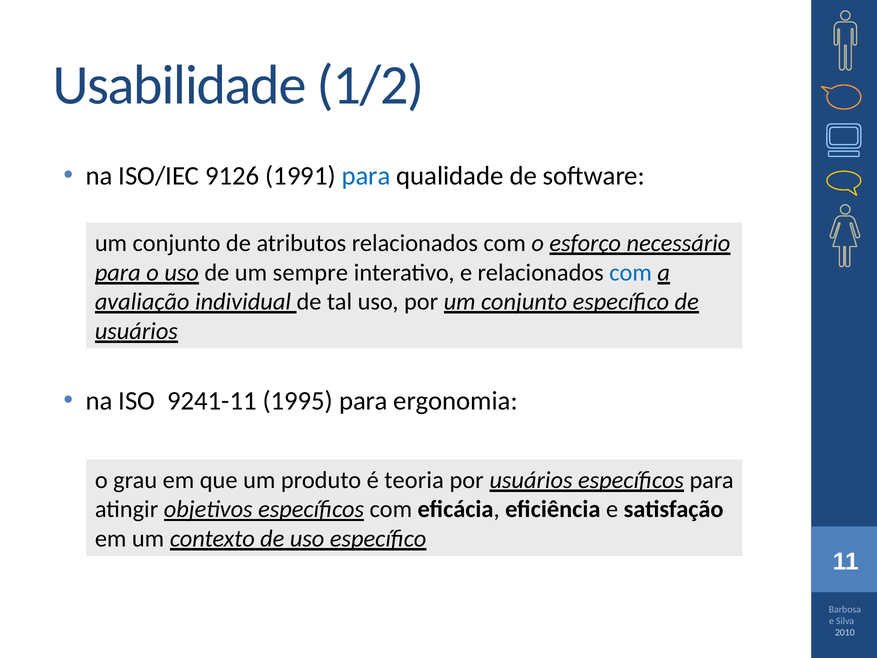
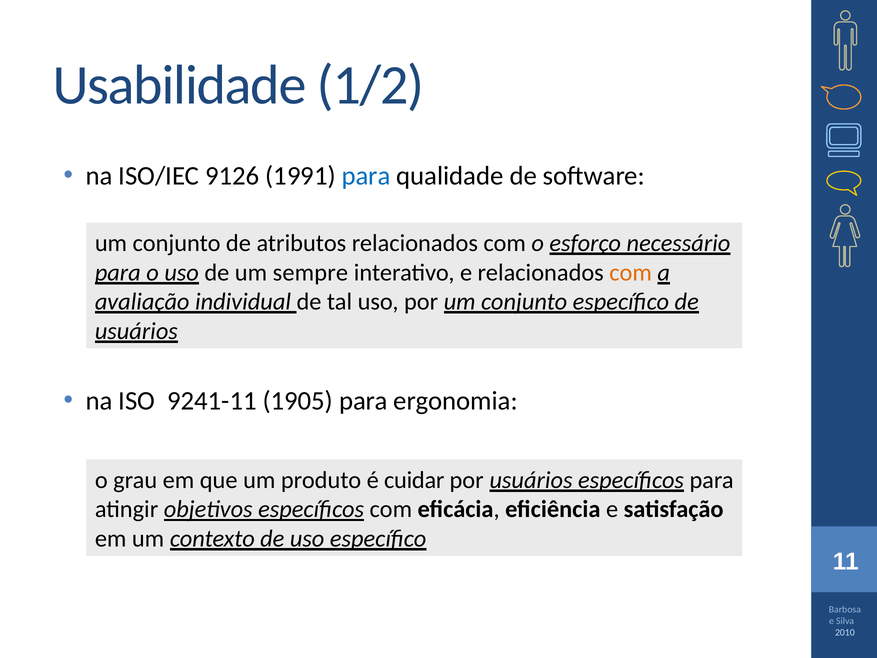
com colour: blue -> orange (631, 273)
1995: 1995 -> 1905 (298, 401)
teoria: teoria -> cuidar (414, 480)
